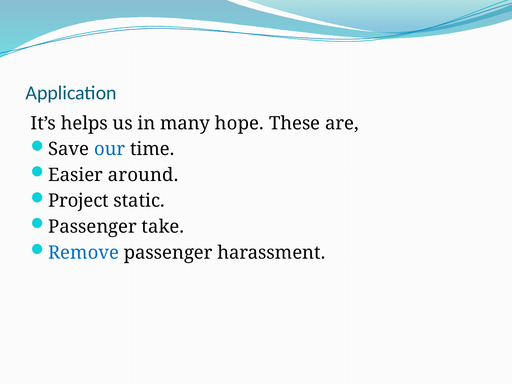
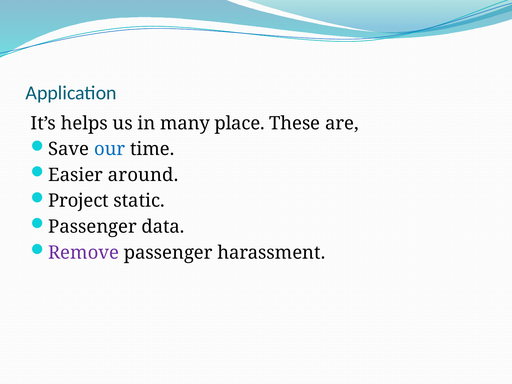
hope: hope -> place (240, 123)
take: take -> data (163, 227)
Remove colour: blue -> purple (84, 253)
